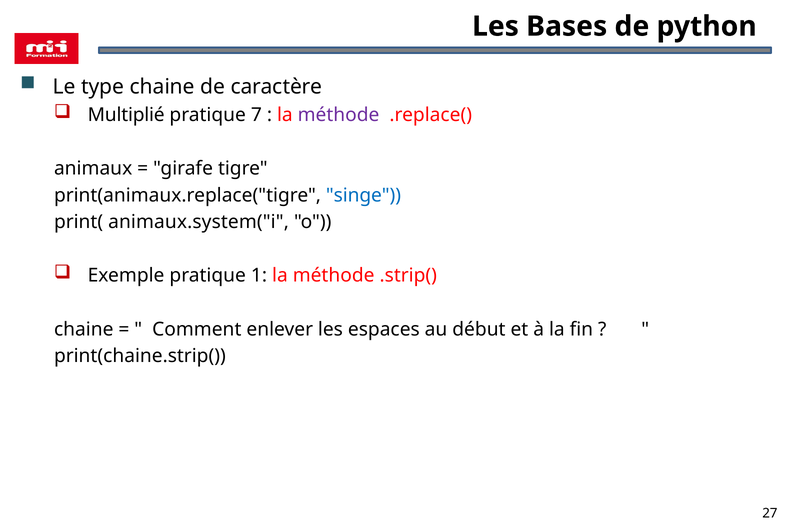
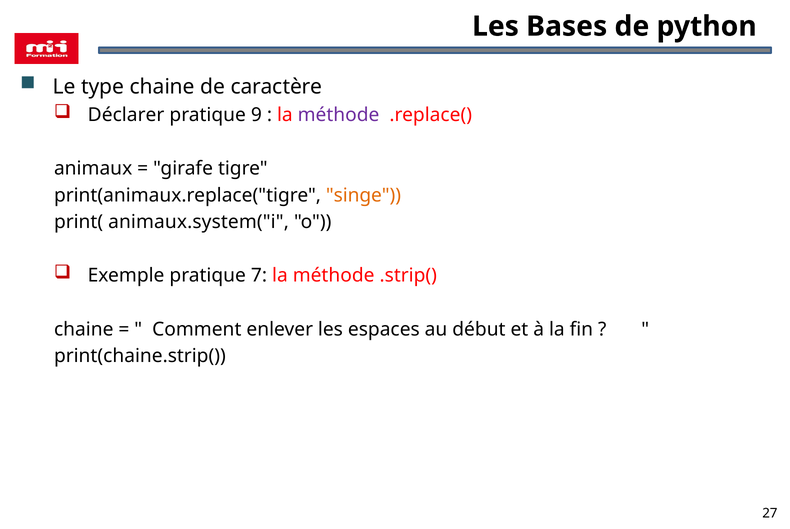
Multiplié: Multiplié -> Déclarer (126, 115)
7: 7 -> 9 (256, 115)
singe colour: blue -> orange (363, 195)
1: 1 -> 7 (259, 276)
